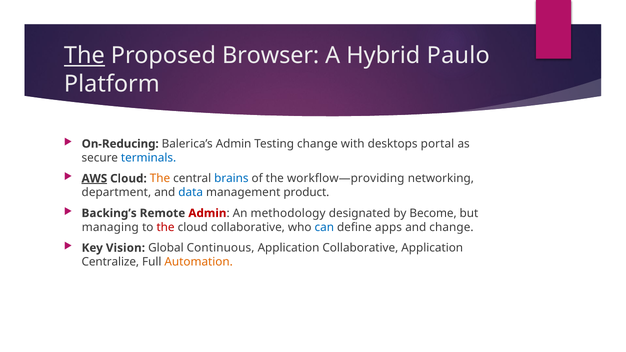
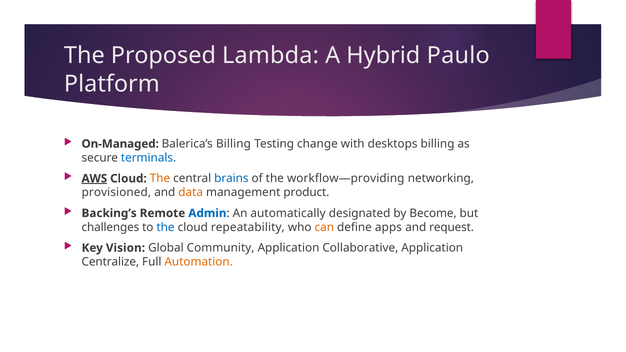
The underline: present -> none (84, 56)
Browser: Browser -> Lambda (270, 56)
On-Reducing: On-Reducing -> On-Managed (120, 144)
Balerica’s Admin: Admin -> Billing (233, 144)
desktops portal: portal -> billing (438, 144)
department: department -> provisioned (116, 193)
data colour: blue -> orange (191, 193)
Admin colour: red -> blue (207, 213)
methodology: methodology -> automatically (288, 213)
managing: managing -> challenges (110, 227)
the colour: red -> blue (166, 227)
cloud collaborative: collaborative -> repeatability (248, 227)
can colour: blue -> orange (324, 227)
and change: change -> request (452, 227)
Continuous: Continuous -> Community (221, 248)
